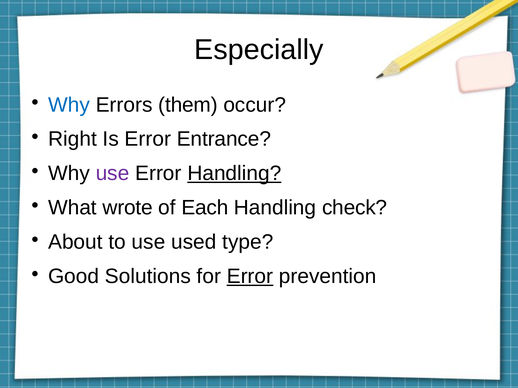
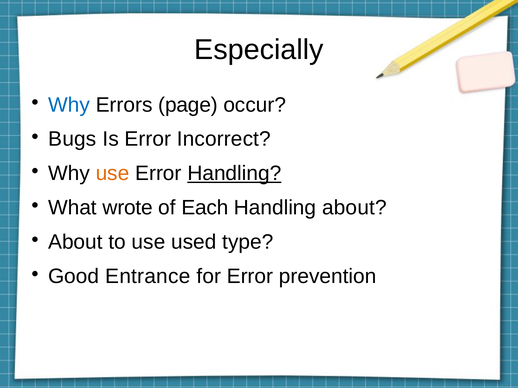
them: them -> page (188, 105)
Right: Right -> Bugs (72, 139)
Entrance: Entrance -> Incorrect (224, 139)
use colour: purple -> orange (113, 174)
Handling check: check -> about (354, 208)
Solutions: Solutions -> Entrance (148, 277)
Error underline: present -> none (250, 277)
